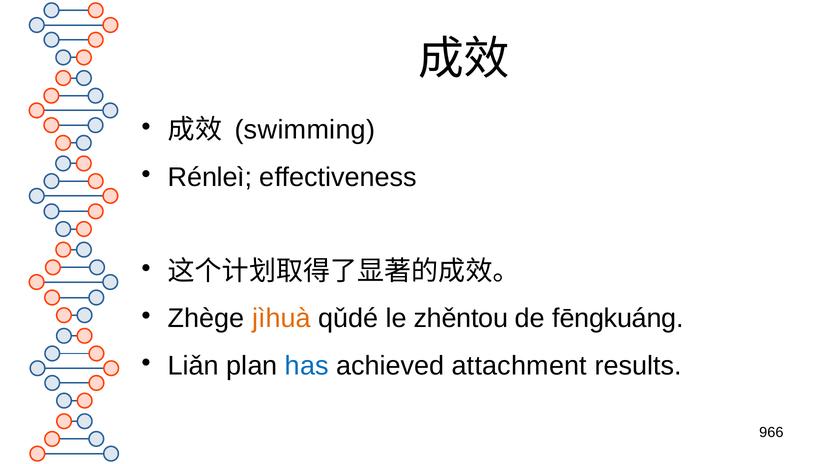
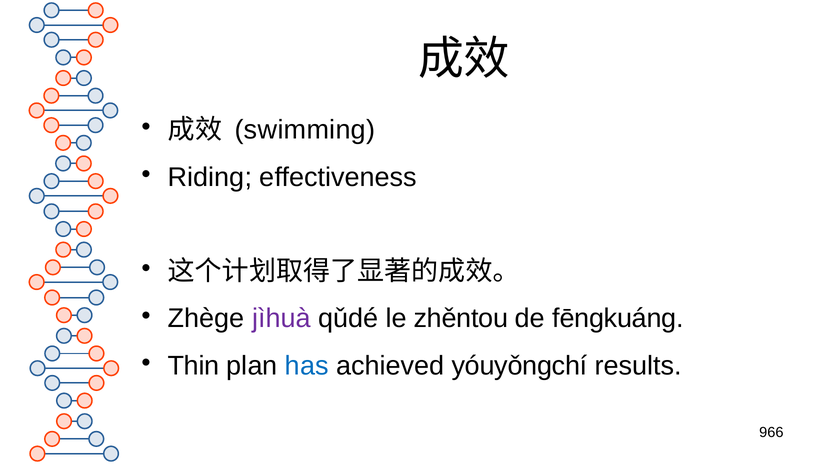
Rénleì: Rénleì -> Riding (210, 177)
jìhuà colour: orange -> purple (281, 319)
Liǎn: Liǎn -> Thin (194, 366)
attachment: attachment -> yóuyǒngchí (520, 366)
